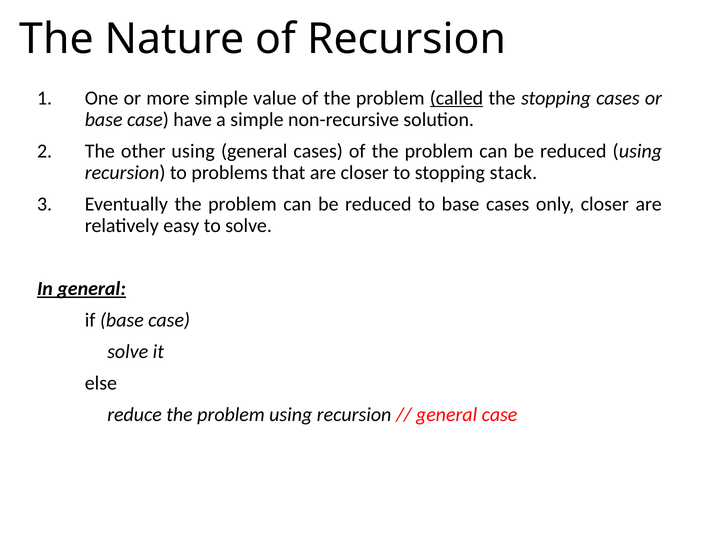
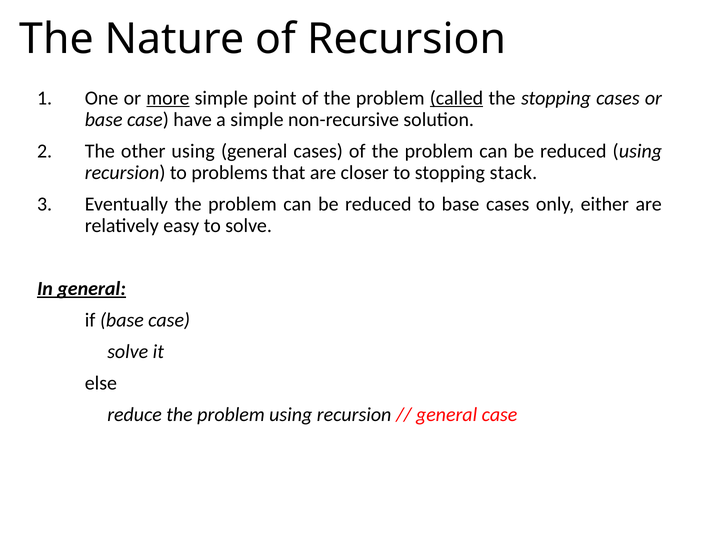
more underline: none -> present (168, 98)
value: value -> point (275, 98)
only closer: closer -> either (605, 204)
